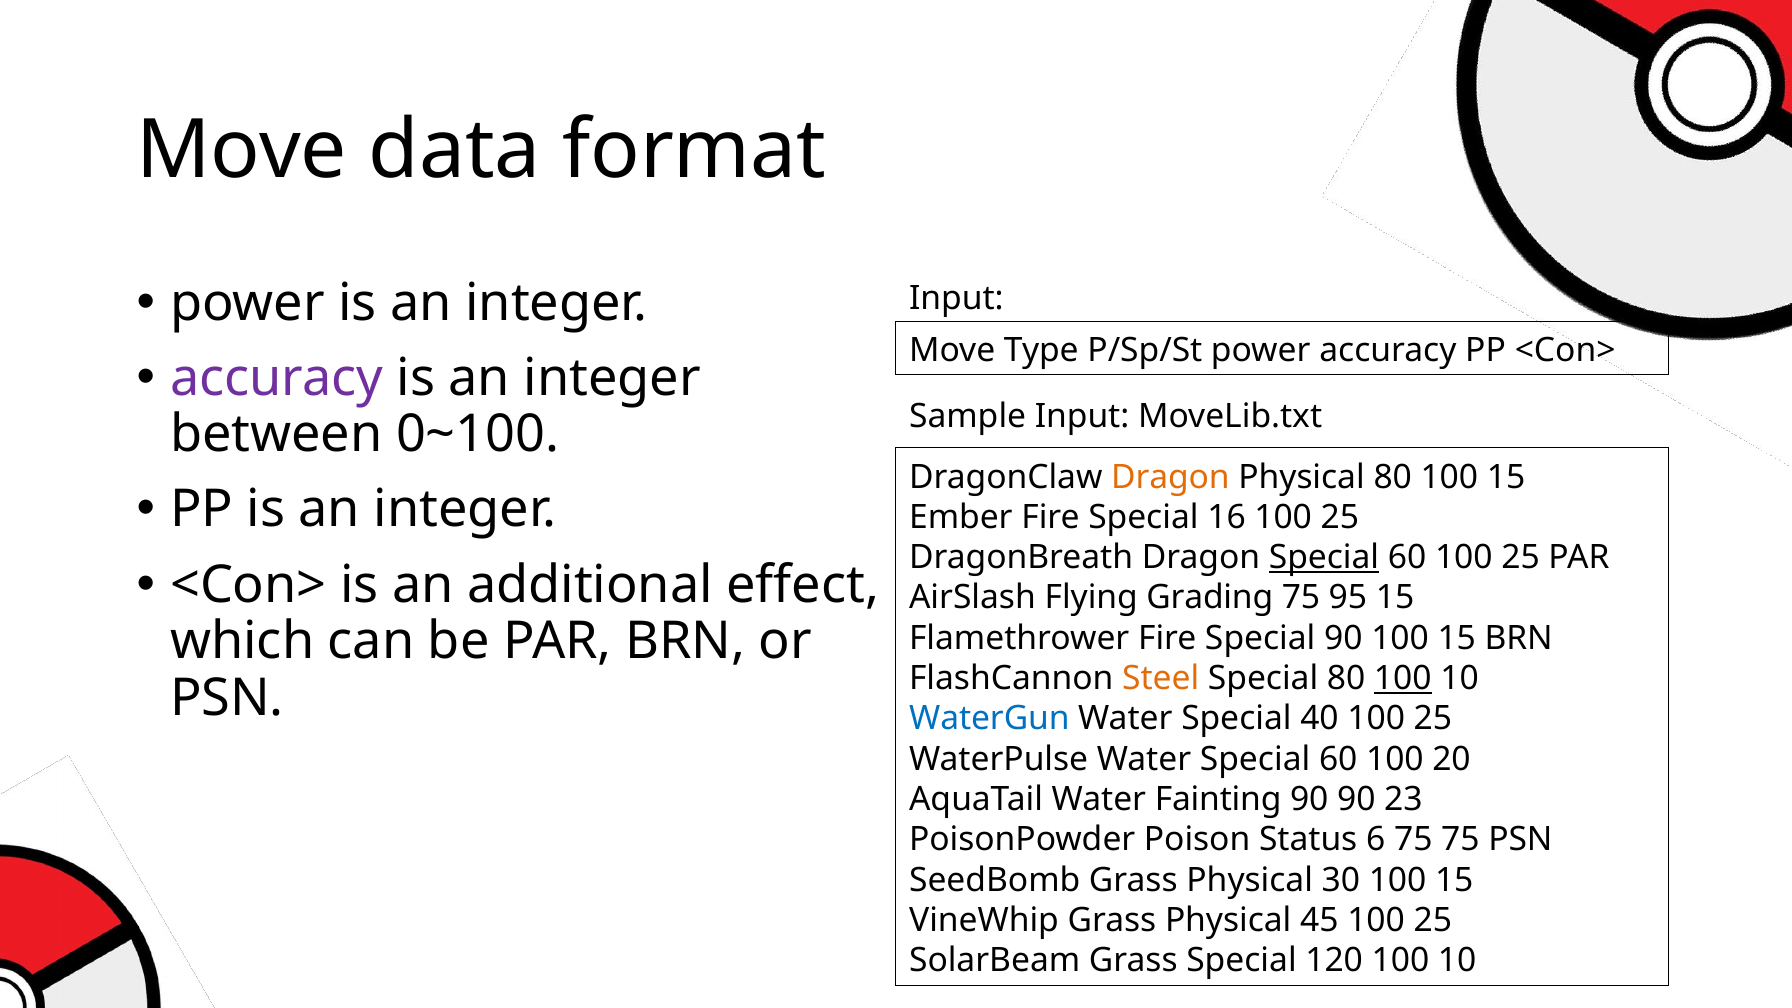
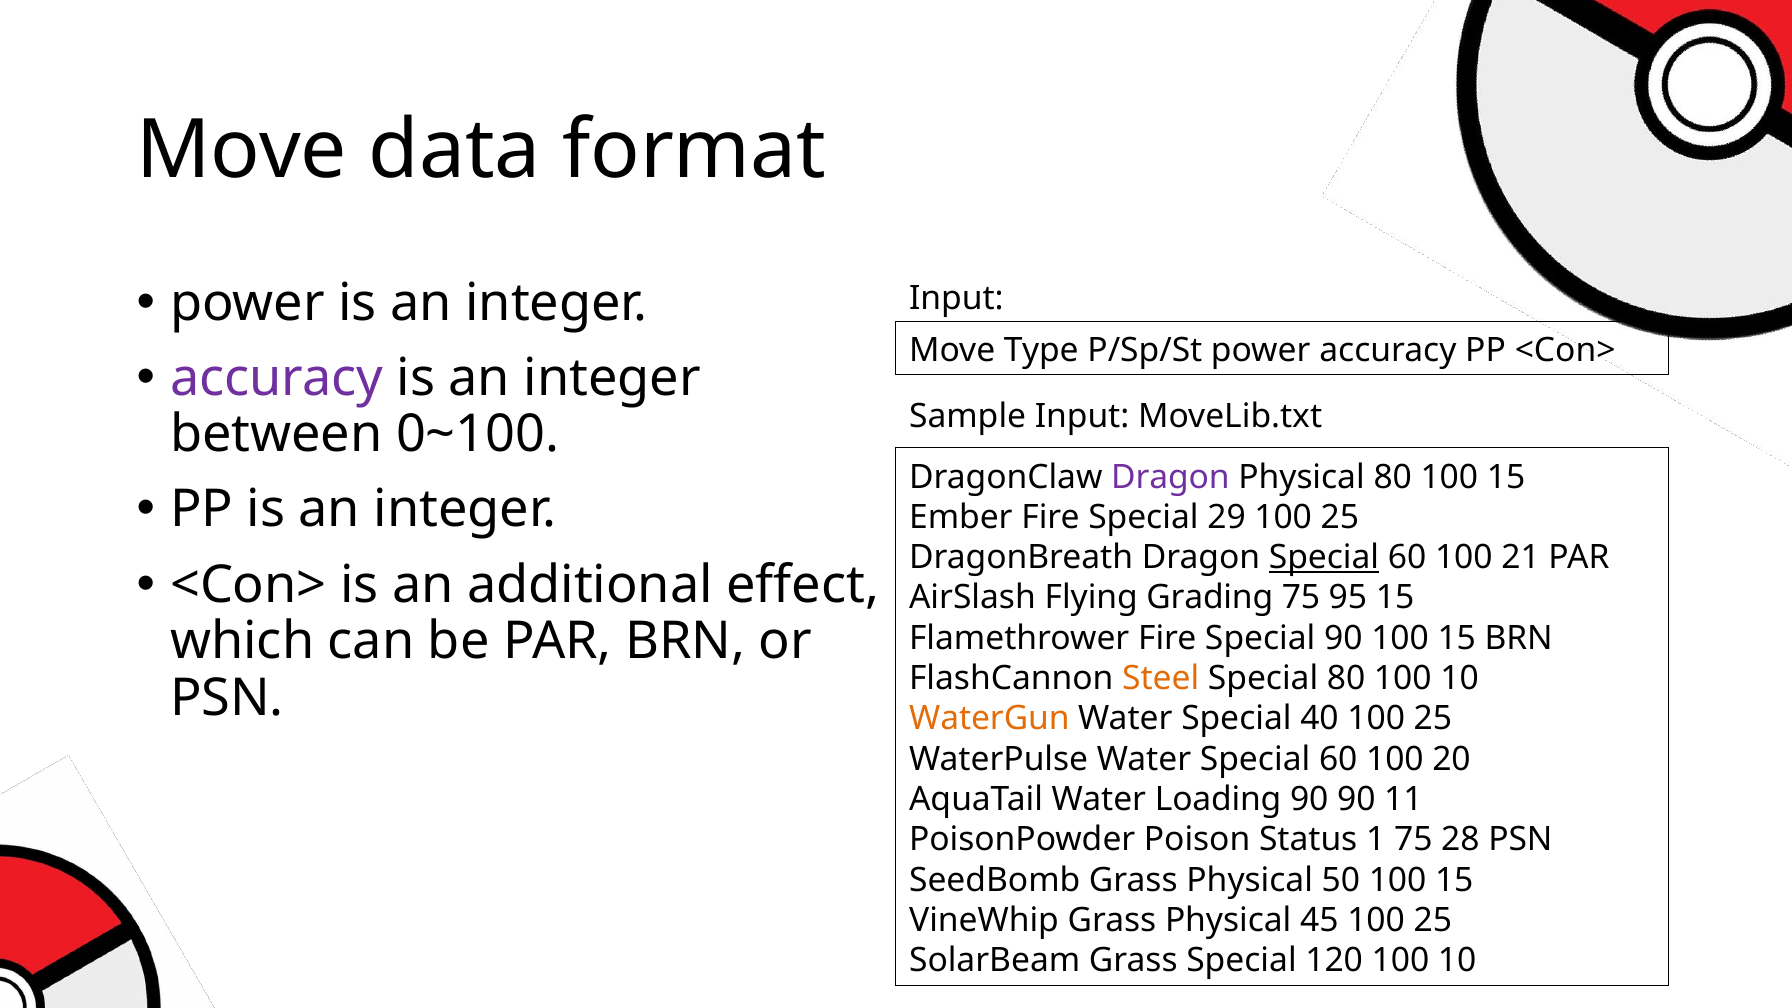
Dragon colour: orange -> purple (1170, 477)
16: 16 -> 29 (1227, 517)
60 100 25: 25 -> 21 (1521, 558)
100 underline: present -> none (1403, 679)
WaterGun colour: blue -> orange (989, 719)
Fainting: Fainting -> Loading (1218, 799)
23: 23 -> 11 (1403, 799)
6: 6 -> 1 (1376, 840)
75 75: 75 -> 28 (1460, 840)
30: 30 -> 50 (1341, 880)
